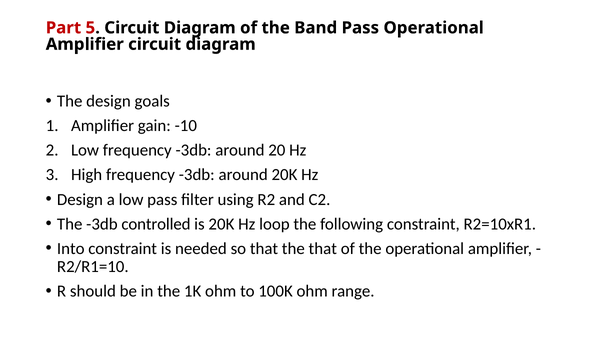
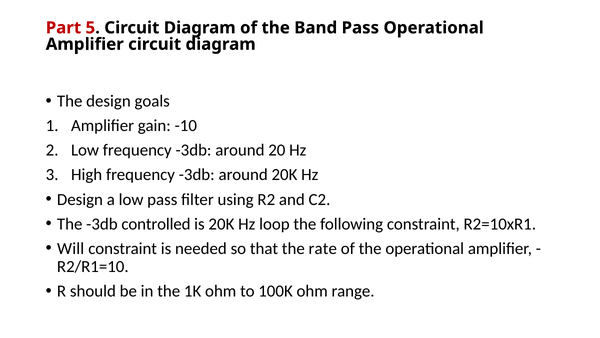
Into: Into -> Will (71, 248)
the that: that -> rate (323, 248)
